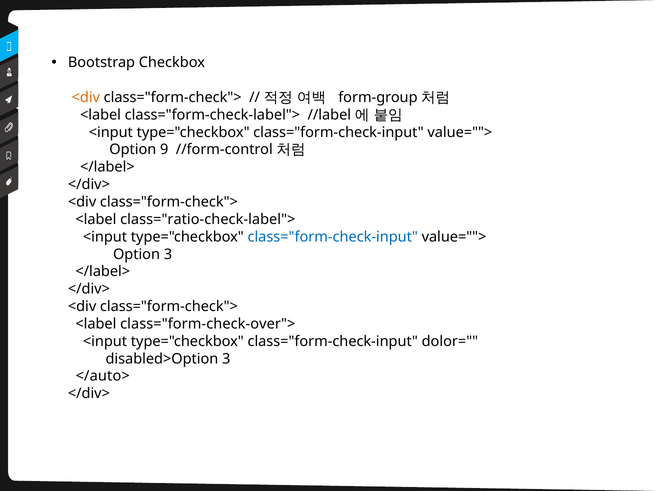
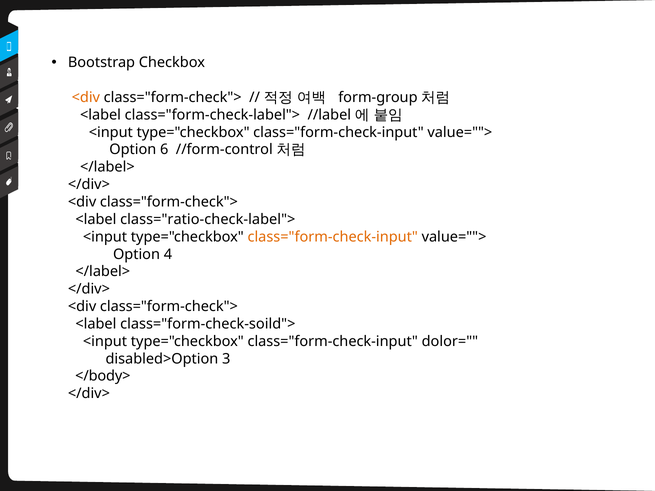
9: 9 -> 6 (164, 150)
class="form-check-input colour: blue -> orange (333, 237)
Option 3: 3 -> 4 (168, 254)
class="form-check-over">: class="form-check-over"> -> class="form-check-soild"> (208, 324)
</auto>: </auto> -> </body> (103, 376)
